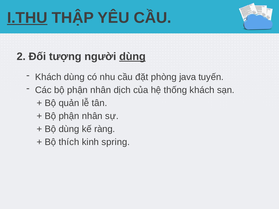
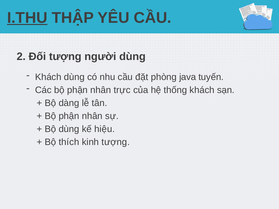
dùng underline: present -> none (132, 57)
dịch: dịch -> trực (122, 90)
quản: quản -> dàng (69, 103)
ràng: ràng -> hiệu (105, 129)
kinh spring: spring -> tượng (116, 142)
